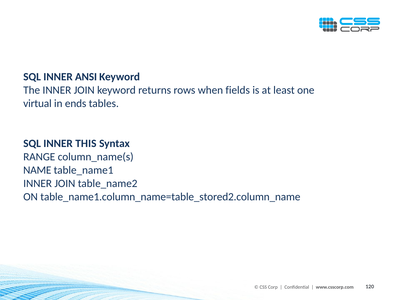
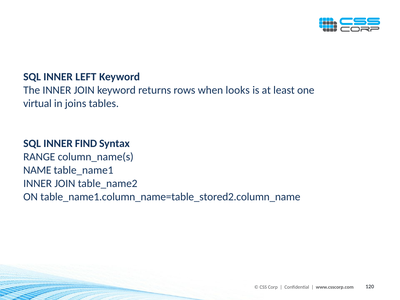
ANSI: ANSI -> LEFT (86, 77)
fields: fields -> looks (238, 90)
ends: ends -> joins (76, 103)
THIS: THIS -> FIND (86, 144)
